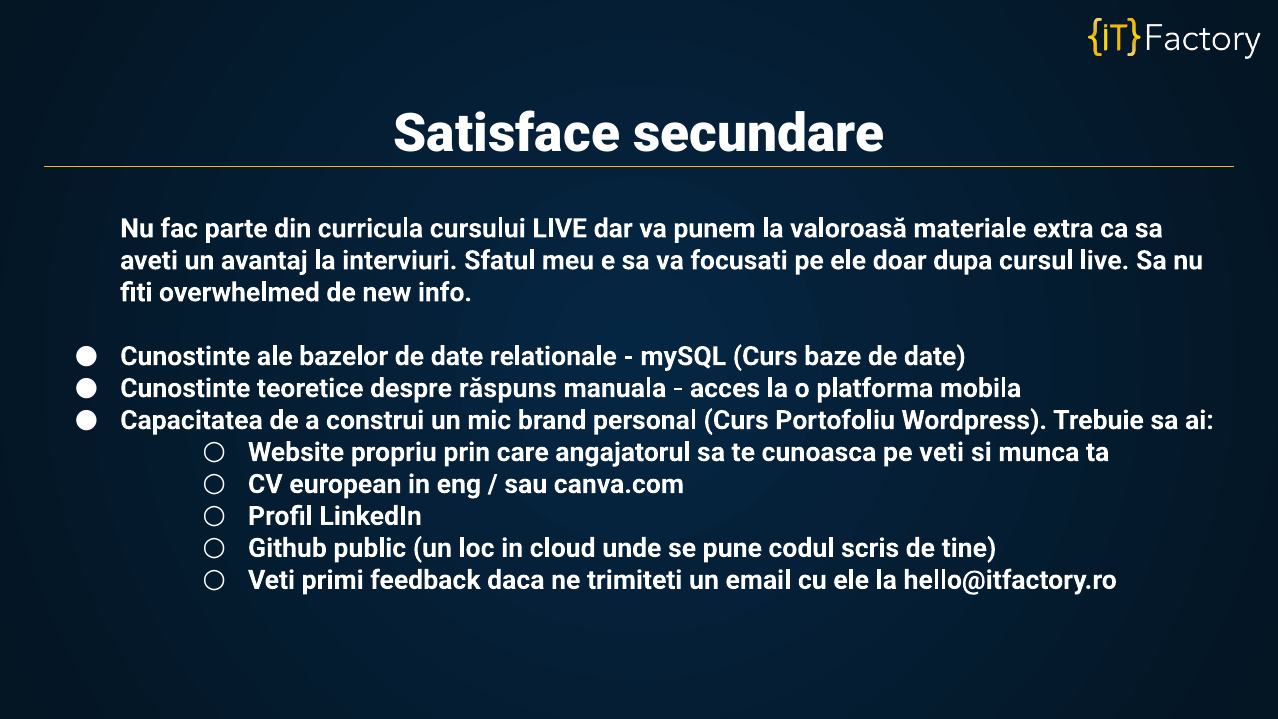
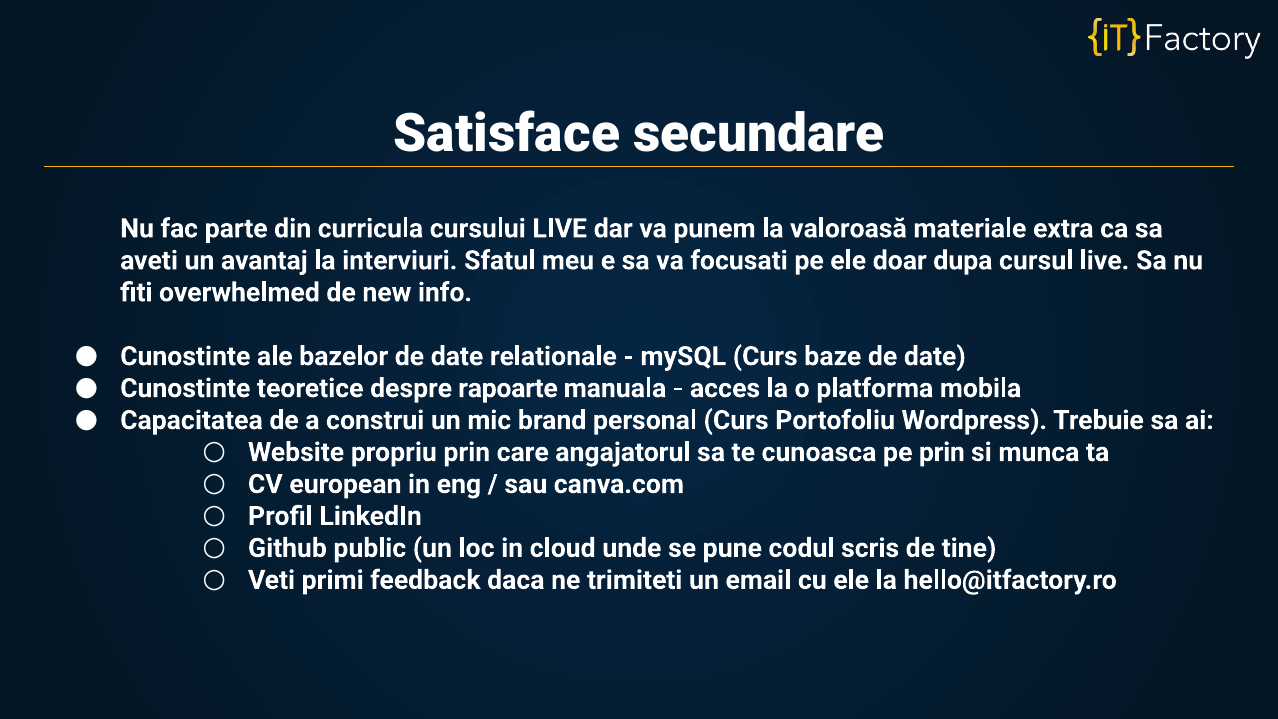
răspuns: răspuns -> rapoarte (508, 388)
pe veti: veti -> prin (942, 452)
